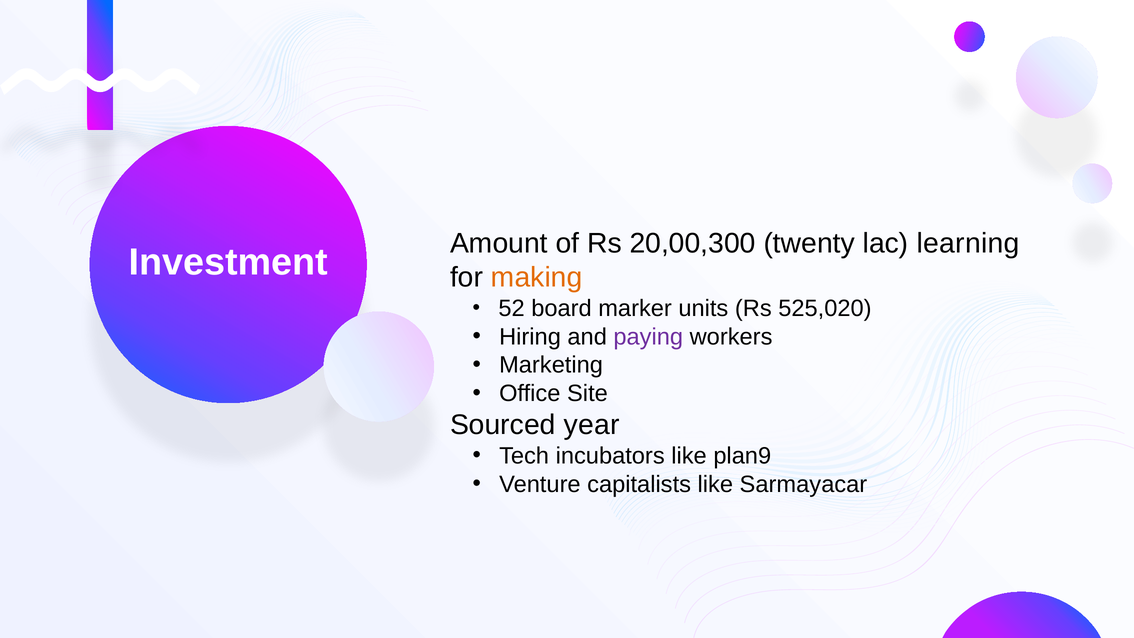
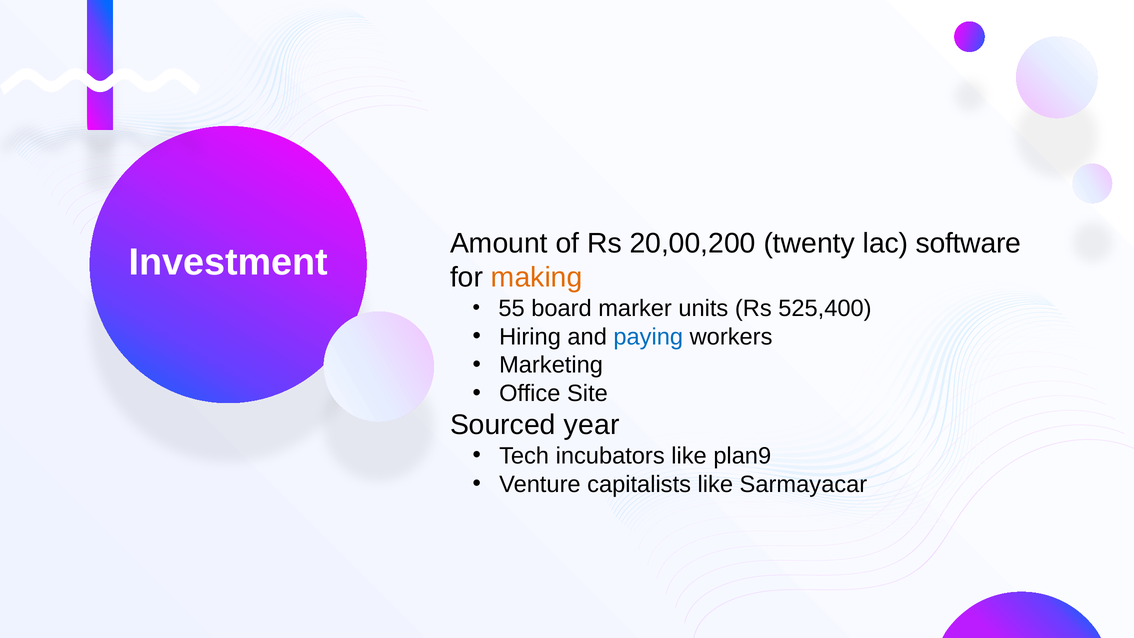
20,00,300: 20,00,300 -> 20,00,200 (693, 244)
learning: learning -> software (968, 244)
52: 52 -> 55 (512, 308)
525,020: 525,020 -> 525,400 (825, 308)
paying colour: purple -> blue (648, 337)
